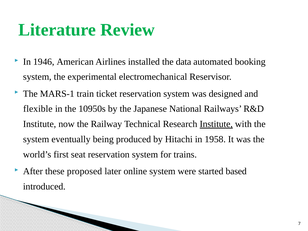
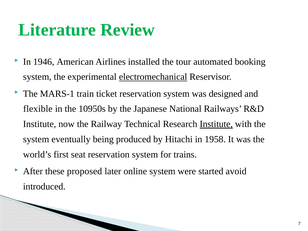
data: data -> tour (183, 62)
electromechanical underline: none -> present (153, 77)
based: based -> avoid (236, 171)
